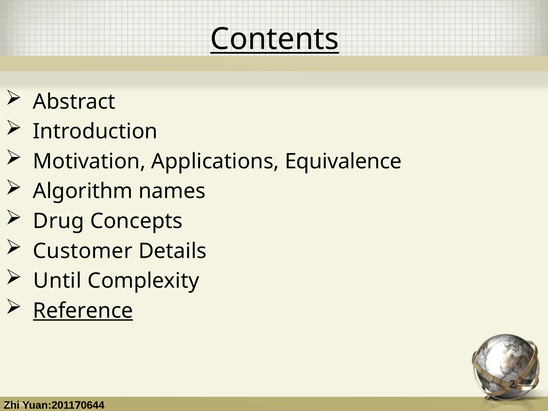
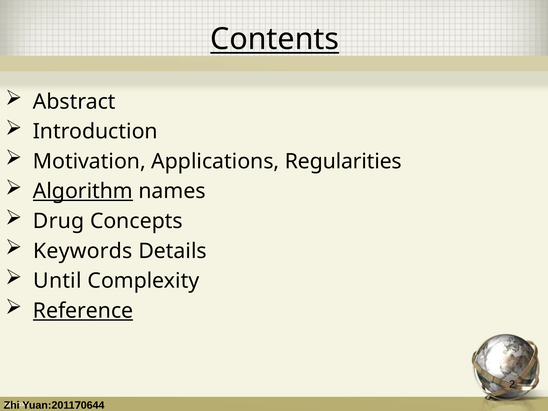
Equivalence: Equivalence -> Regularities (343, 161)
Algorithm underline: none -> present (83, 191)
Customer: Customer -> Keywords (83, 251)
